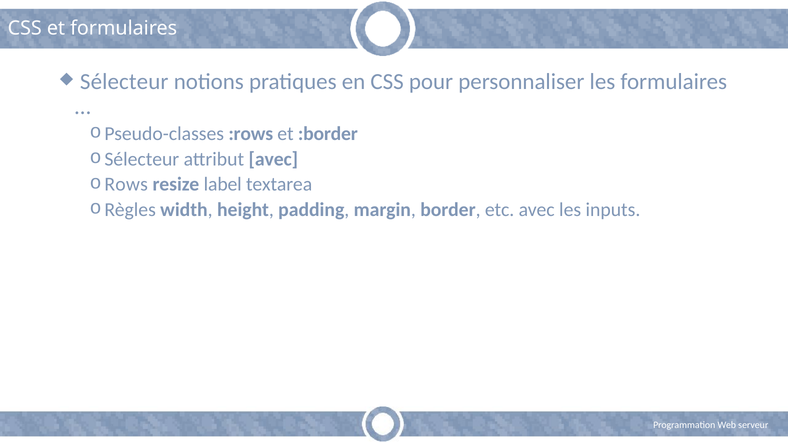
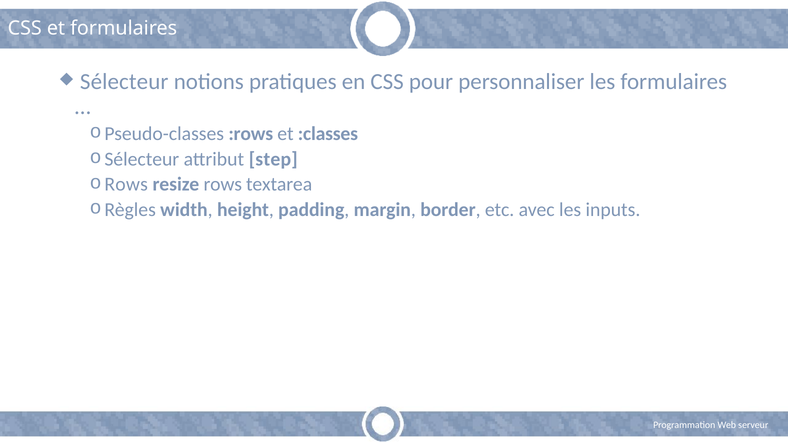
:border: :border -> :classes (328, 134)
attribut avec: avec -> step (273, 159)
resize label: label -> rows (223, 184)
